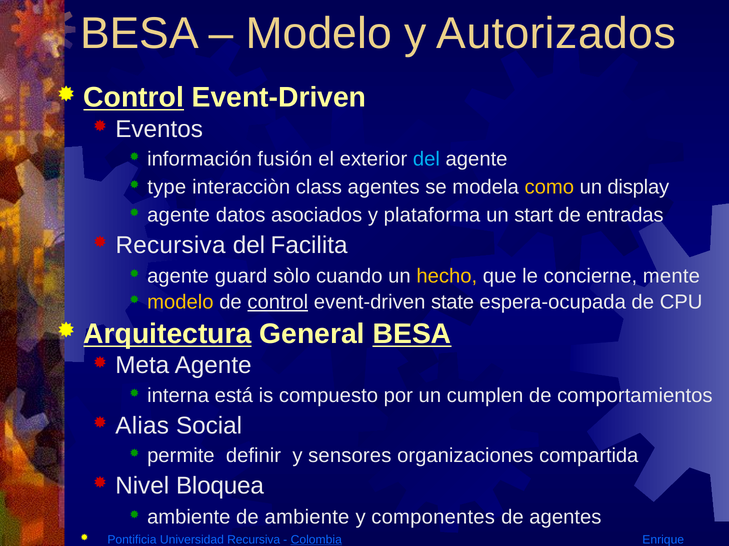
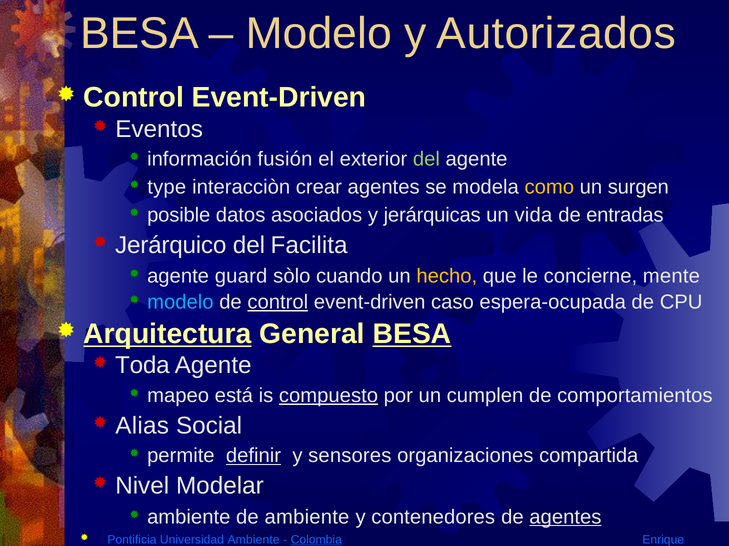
Control underline: present -> none (134, 98)
del colour: light blue -> light green (426, 159)
class: class -> crear (319, 187)
display: display -> surgen (638, 187)
agente: agente -> posible (179, 215)
plataforma: plataforma -> jerárquicas (432, 215)
start: start -> vida (533, 215)
Recursiva: Recursiva -> Jerárquico (171, 245)
modelo colour: yellow -> light blue (180, 303)
state: state -> caso (452, 303)
Meta: Meta -> Toda (142, 366)
interna: interna -> mapeo (178, 396)
compuesto underline: none -> present (328, 396)
definir underline: none -> present (253, 456)
Bloquea: Bloquea -> Modelar (220, 486)
componentes: componentes -> contenedores (433, 518)
agentes underline: none -> present (565, 518)
Universidad Recursiva: Recursiva -> Ambiente (254, 540)
